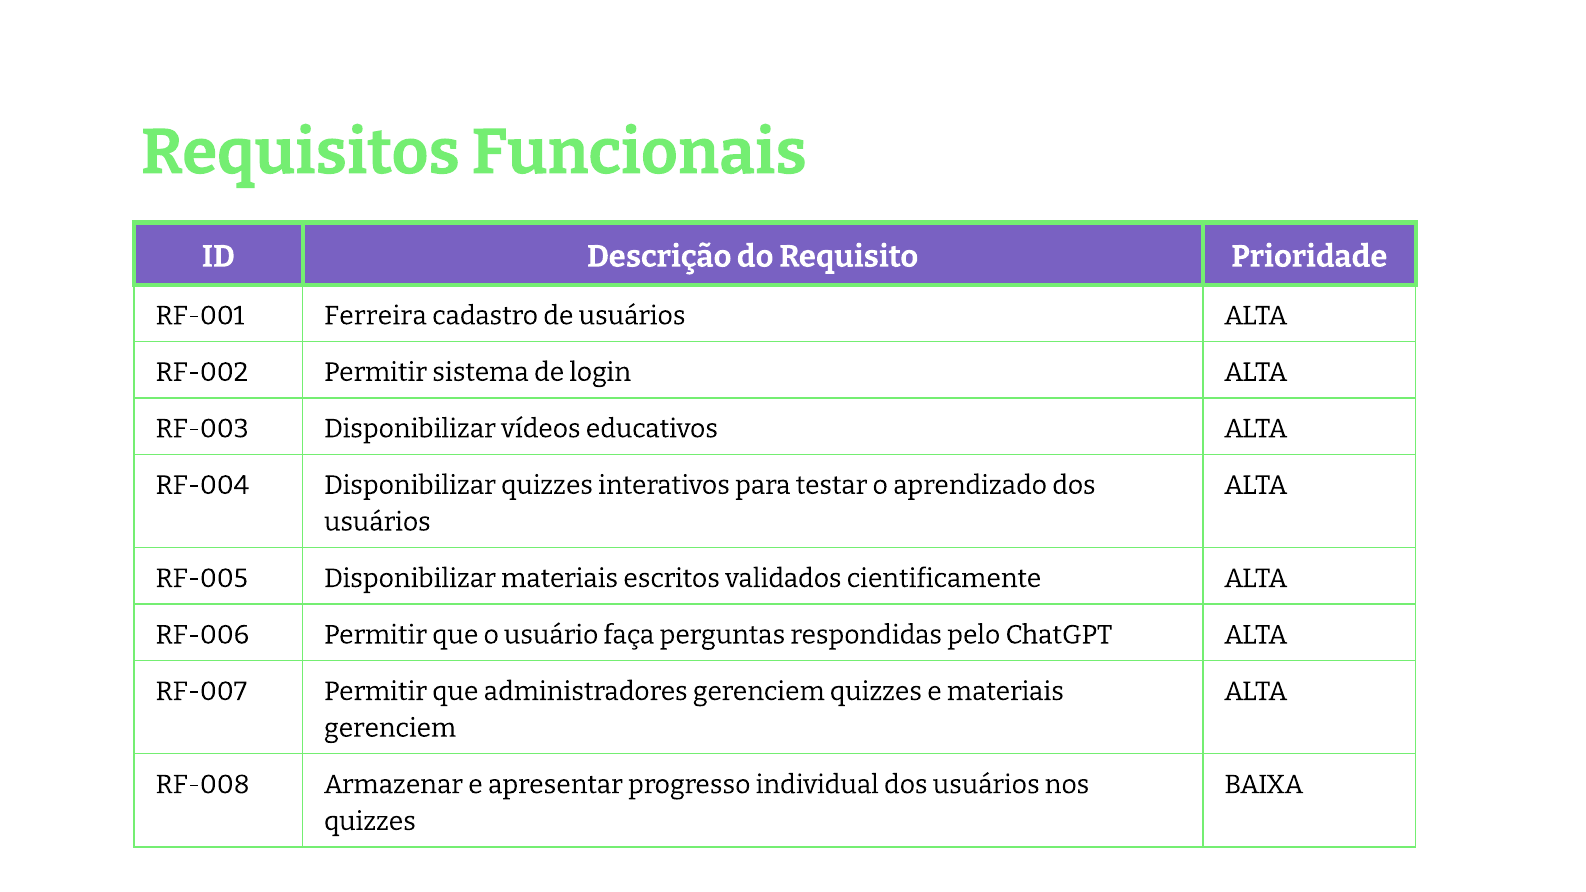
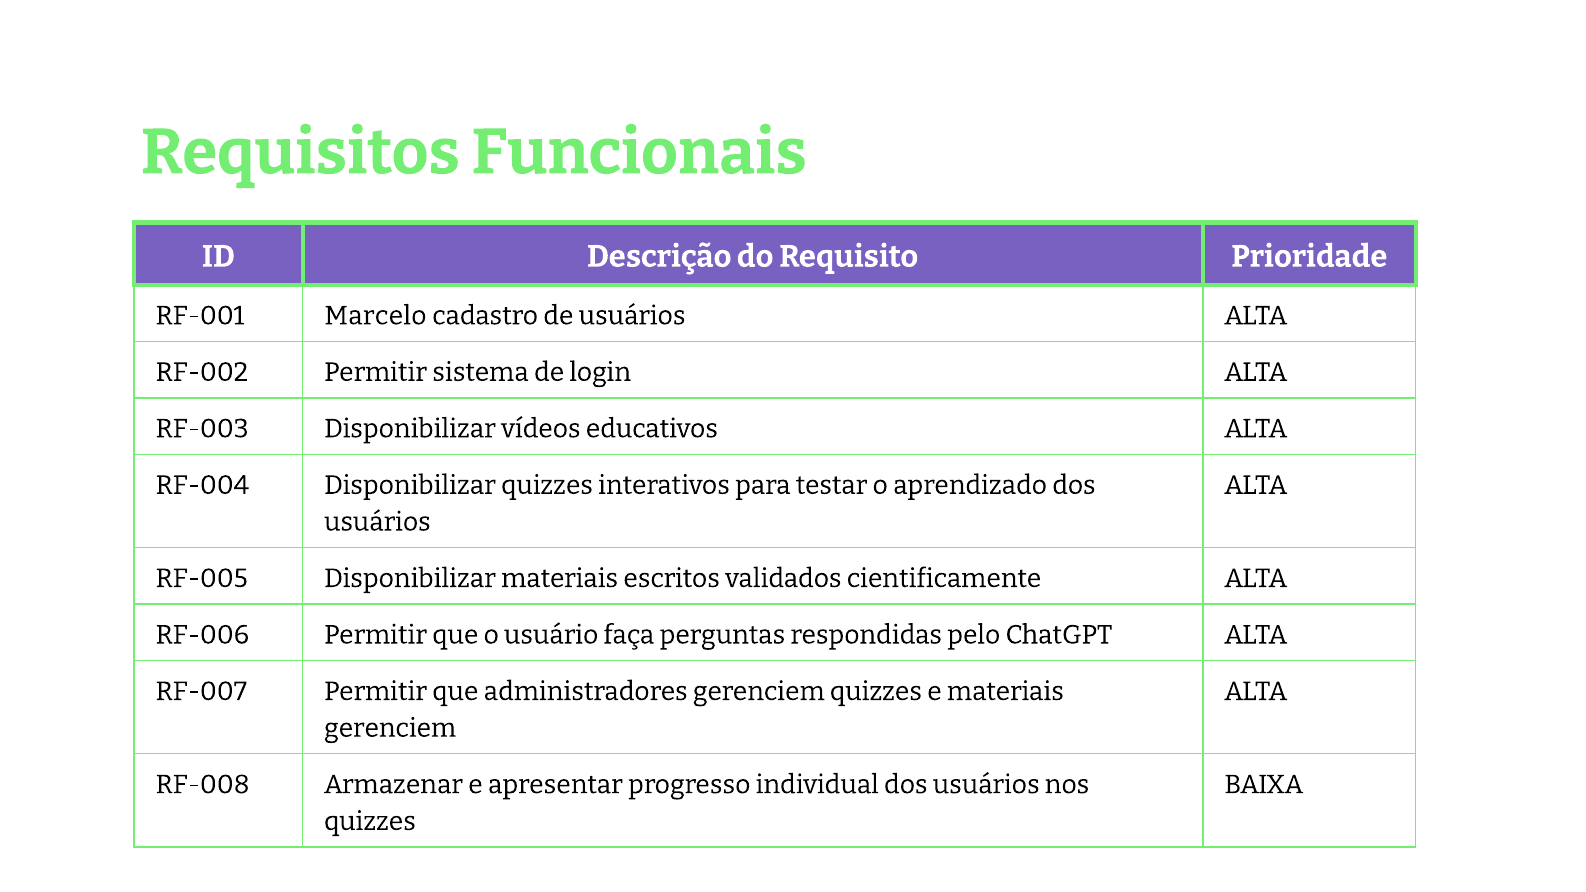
Ferreira: Ferreira -> Marcelo (375, 316)
